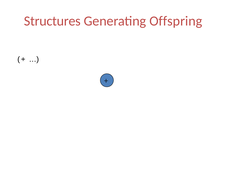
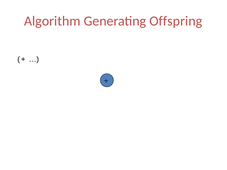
Structures: Structures -> Algorithm (52, 21)
